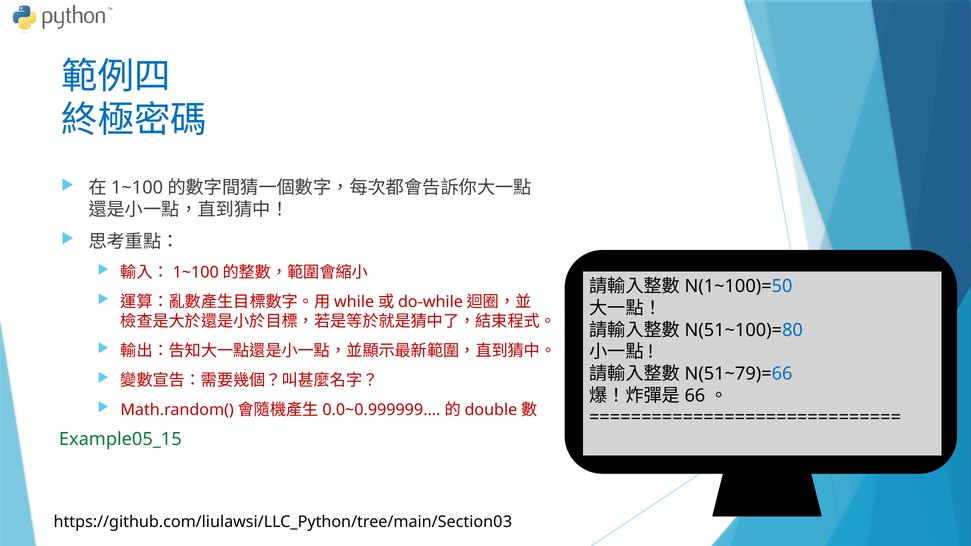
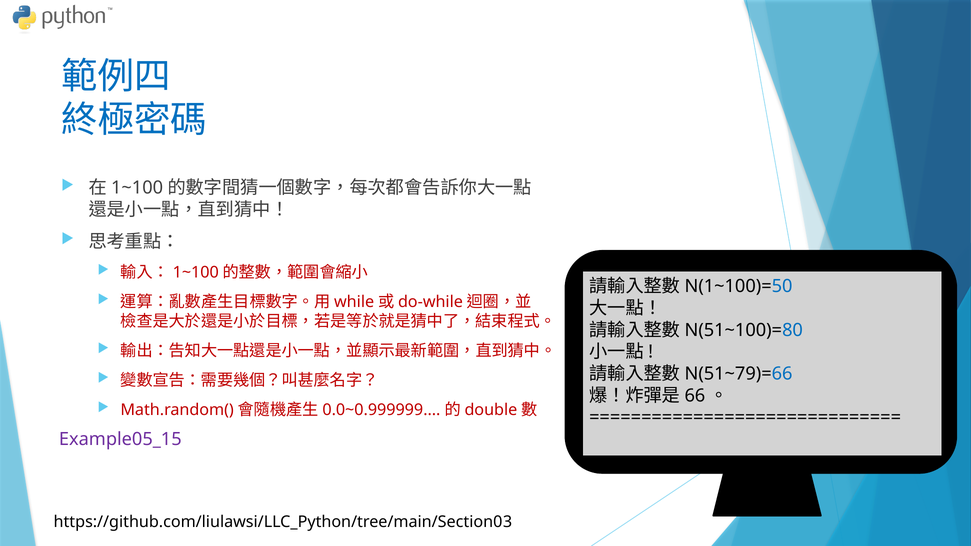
Example05_15 colour: green -> purple (120, 440)
